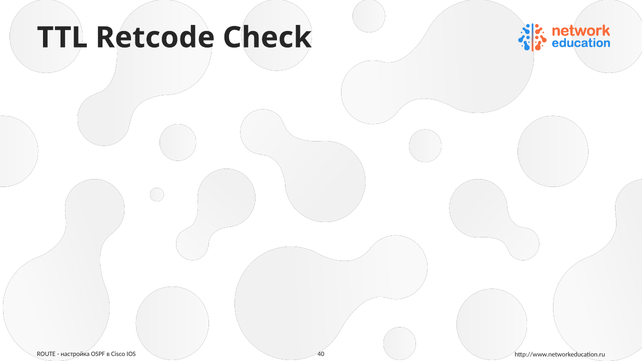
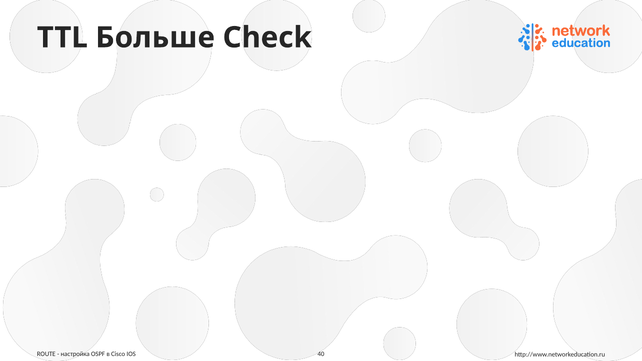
Retcode: Retcode -> Больше (155, 38)
